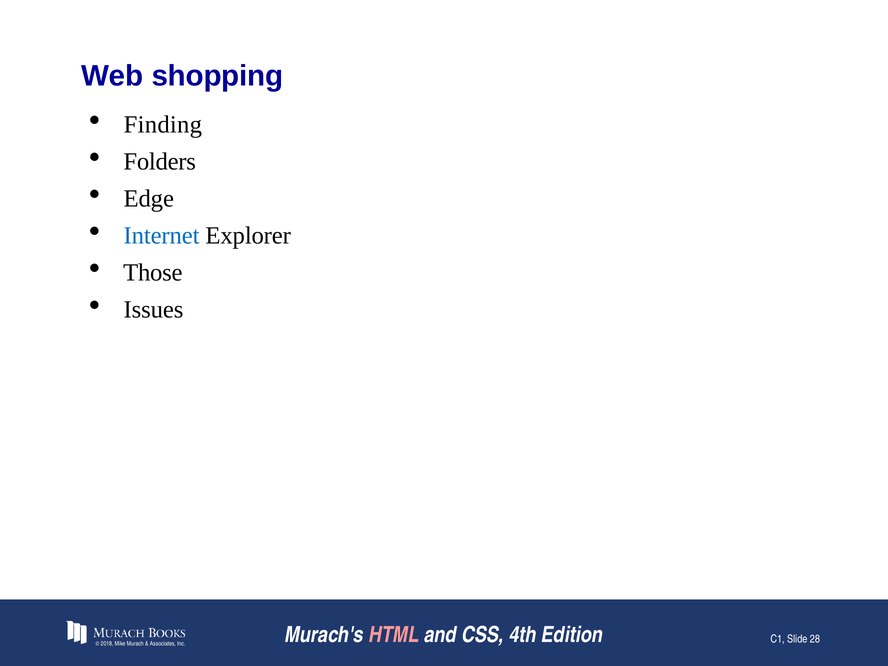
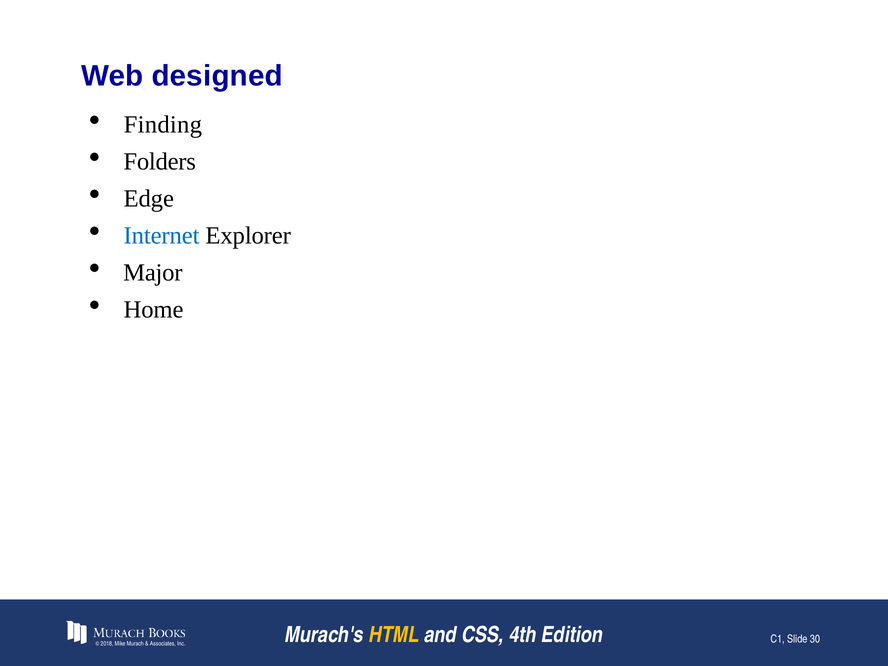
shopping: shopping -> designed (217, 76)
Those: Those -> Major (153, 273)
Issues: Issues -> Home (154, 310)
HTML colour: pink -> yellow (394, 635)
28: 28 -> 30 (815, 639)
